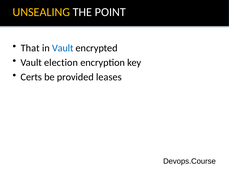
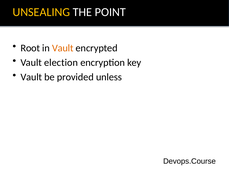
That: That -> Root (30, 48)
Vault colour: blue -> orange (63, 48)
Certs: Certs -> Vault (31, 77)
leases: leases -> unless (109, 77)
